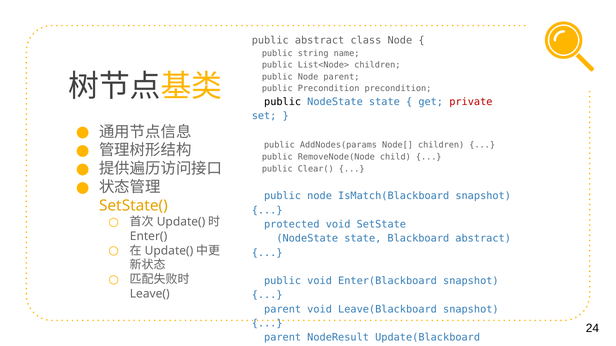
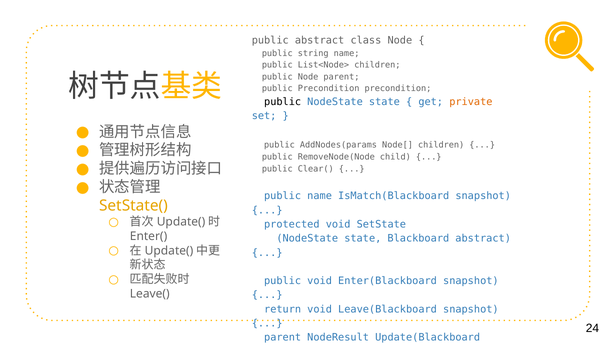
private colour: red -> orange (471, 102)
node: node -> name (320, 196)
parent: parent -> return (283, 310)
